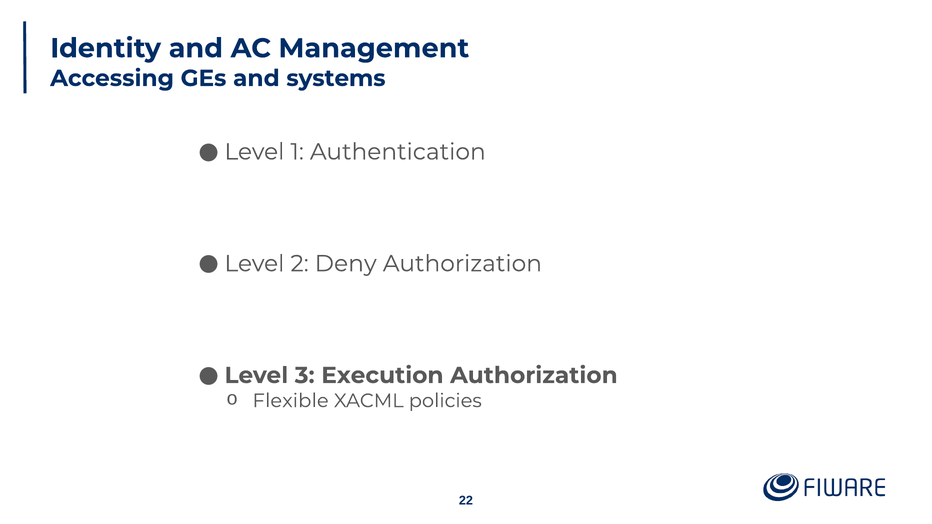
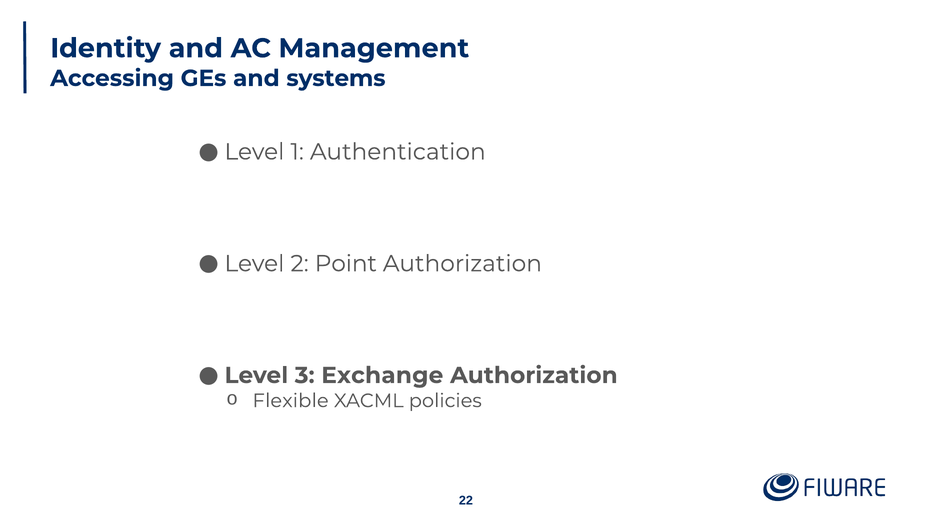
Deny: Deny -> Point (346, 264)
Execution: Execution -> Exchange (382, 376)
